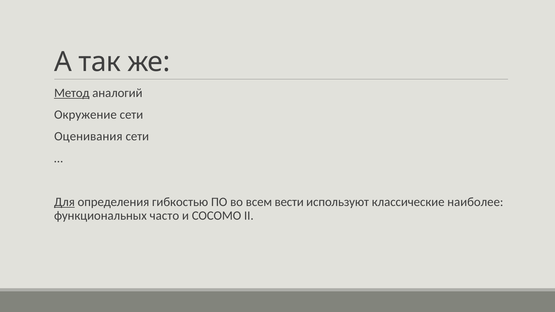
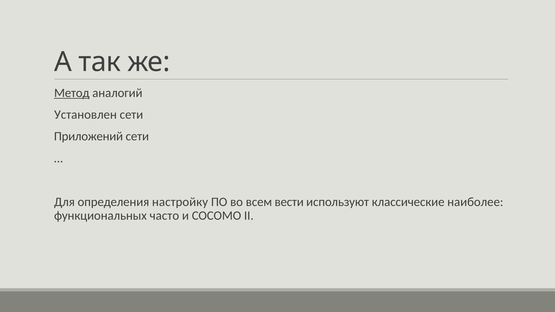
Окружение: Окружение -> Установлен (85, 115)
Оценивания: Оценивания -> Приложений (88, 137)
Для underline: present -> none (64, 202)
гибкостью: гибкостью -> настройку (180, 202)
